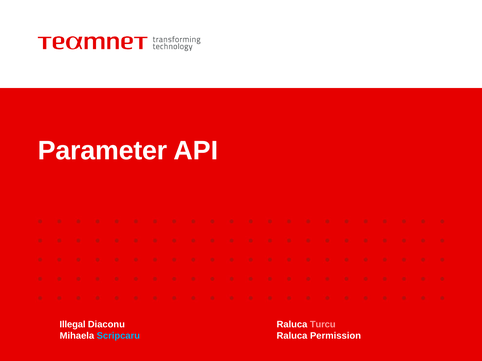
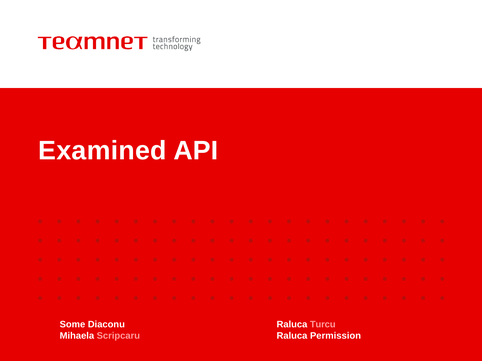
Parameter: Parameter -> Examined (102, 151)
Illegal: Illegal -> Some (72, 325)
Scripcaru colour: light blue -> pink (118, 336)
